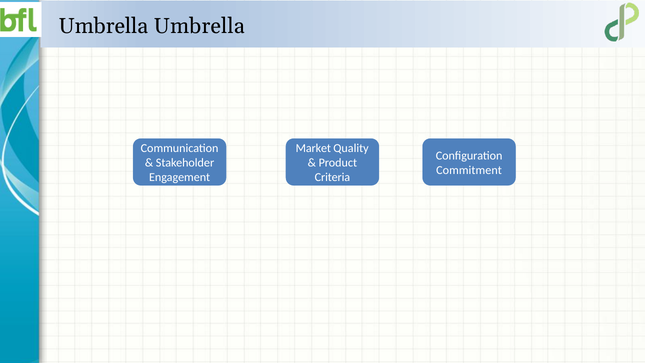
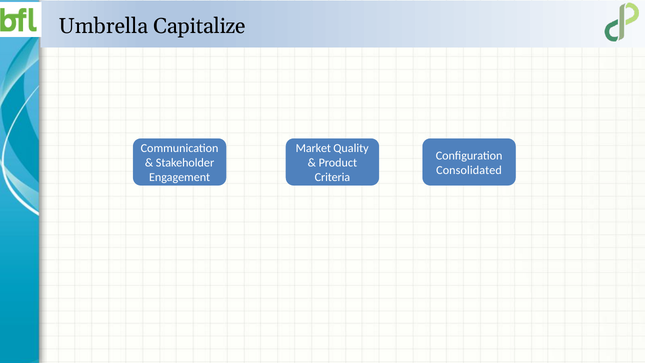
Umbrella Umbrella: Umbrella -> Capitalize (199, 26)
Commitment: Commitment -> Consolidated (469, 170)
